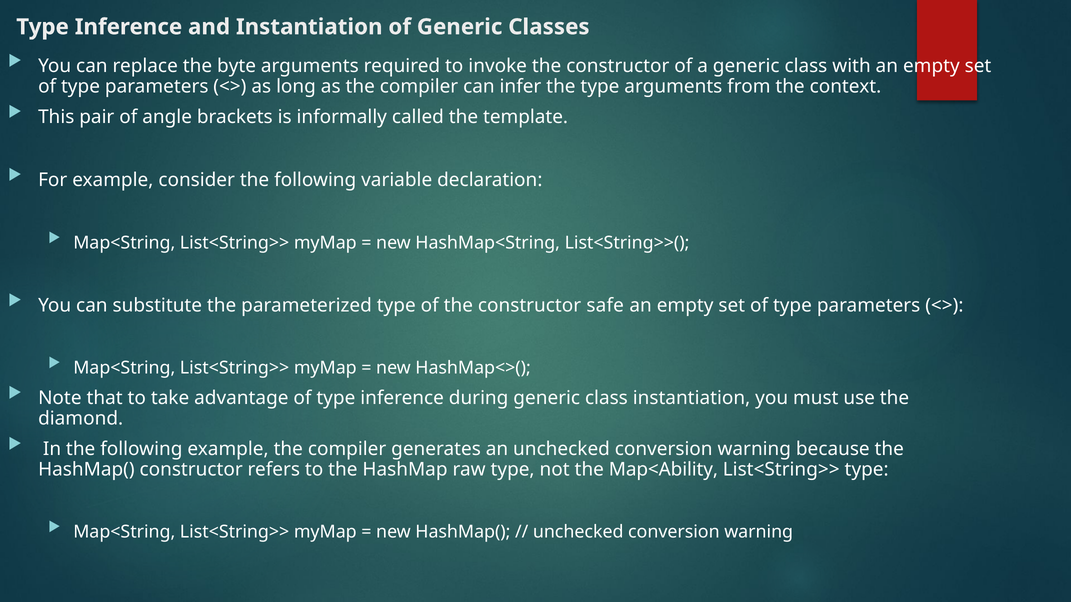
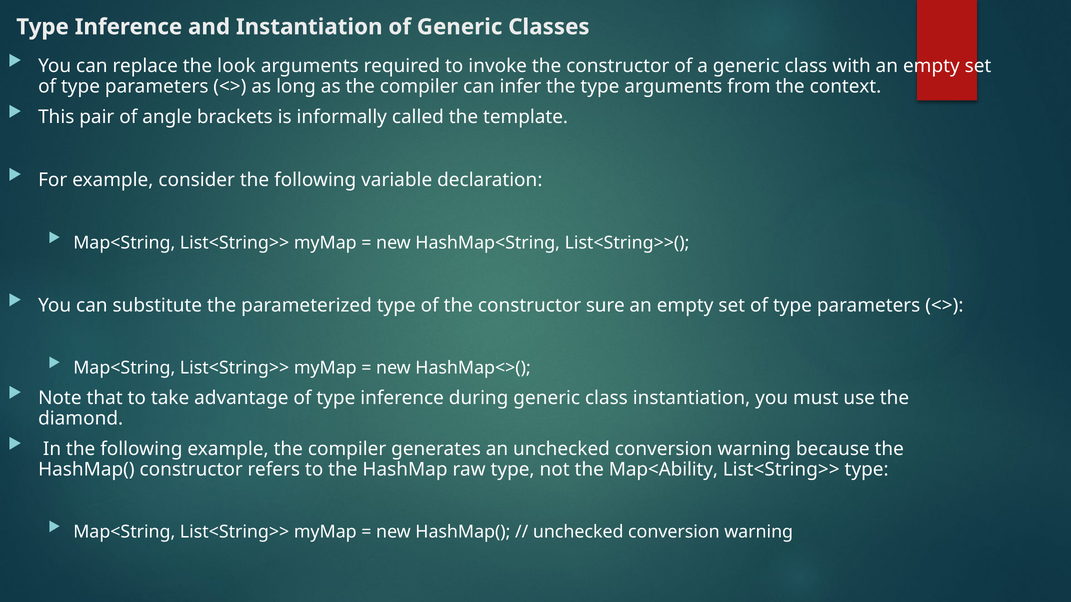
byte: byte -> look (236, 66)
safe: safe -> sure (605, 306)
